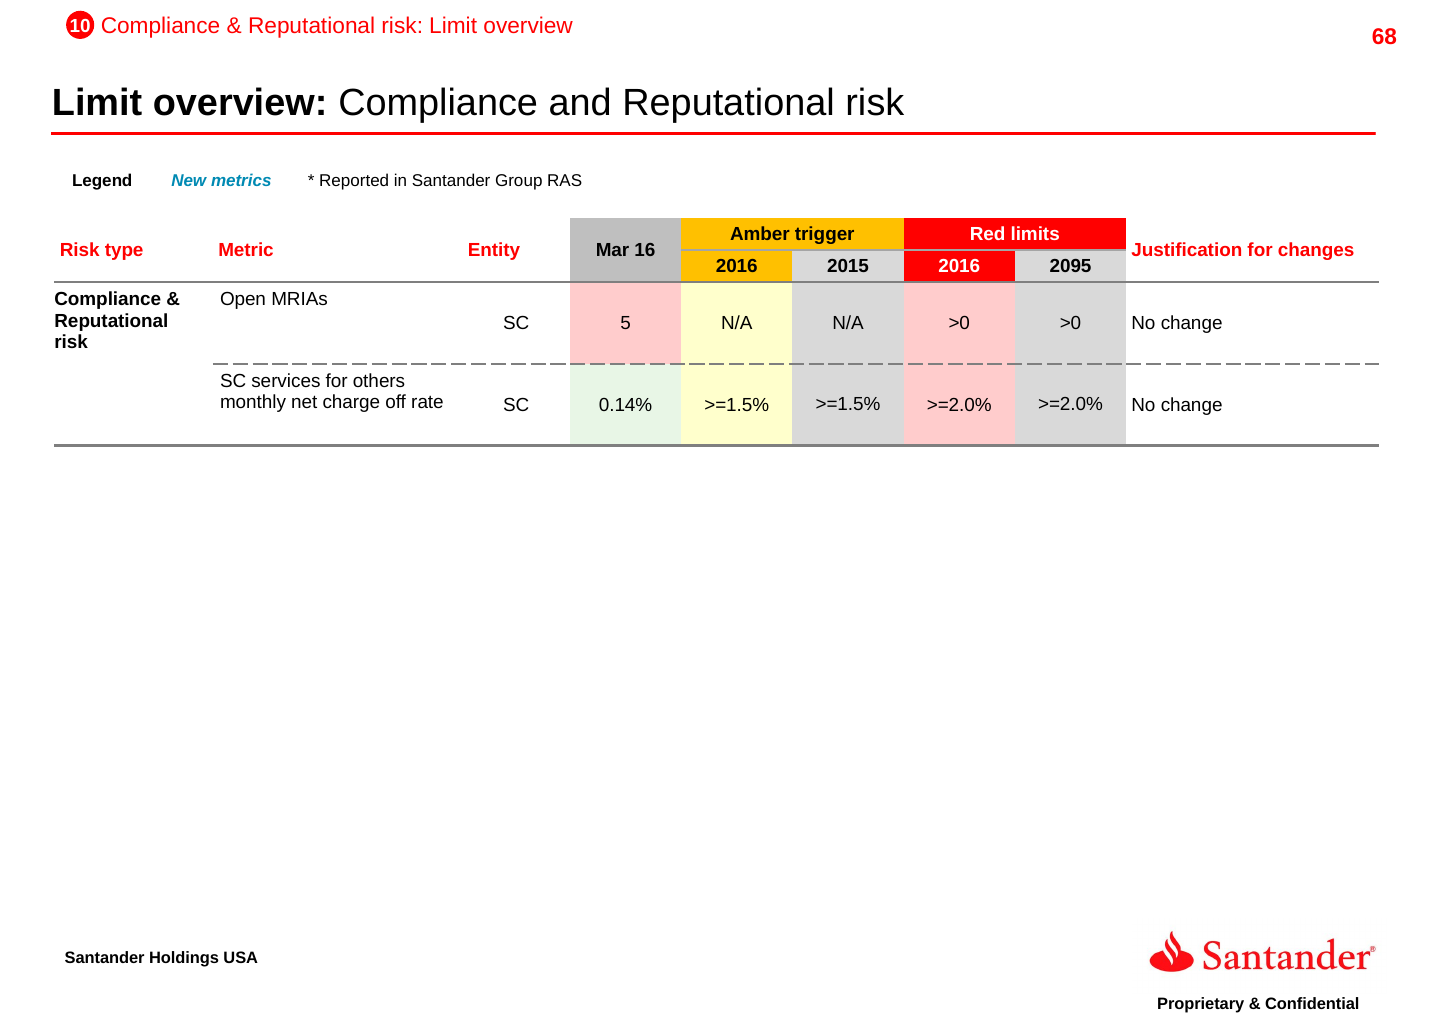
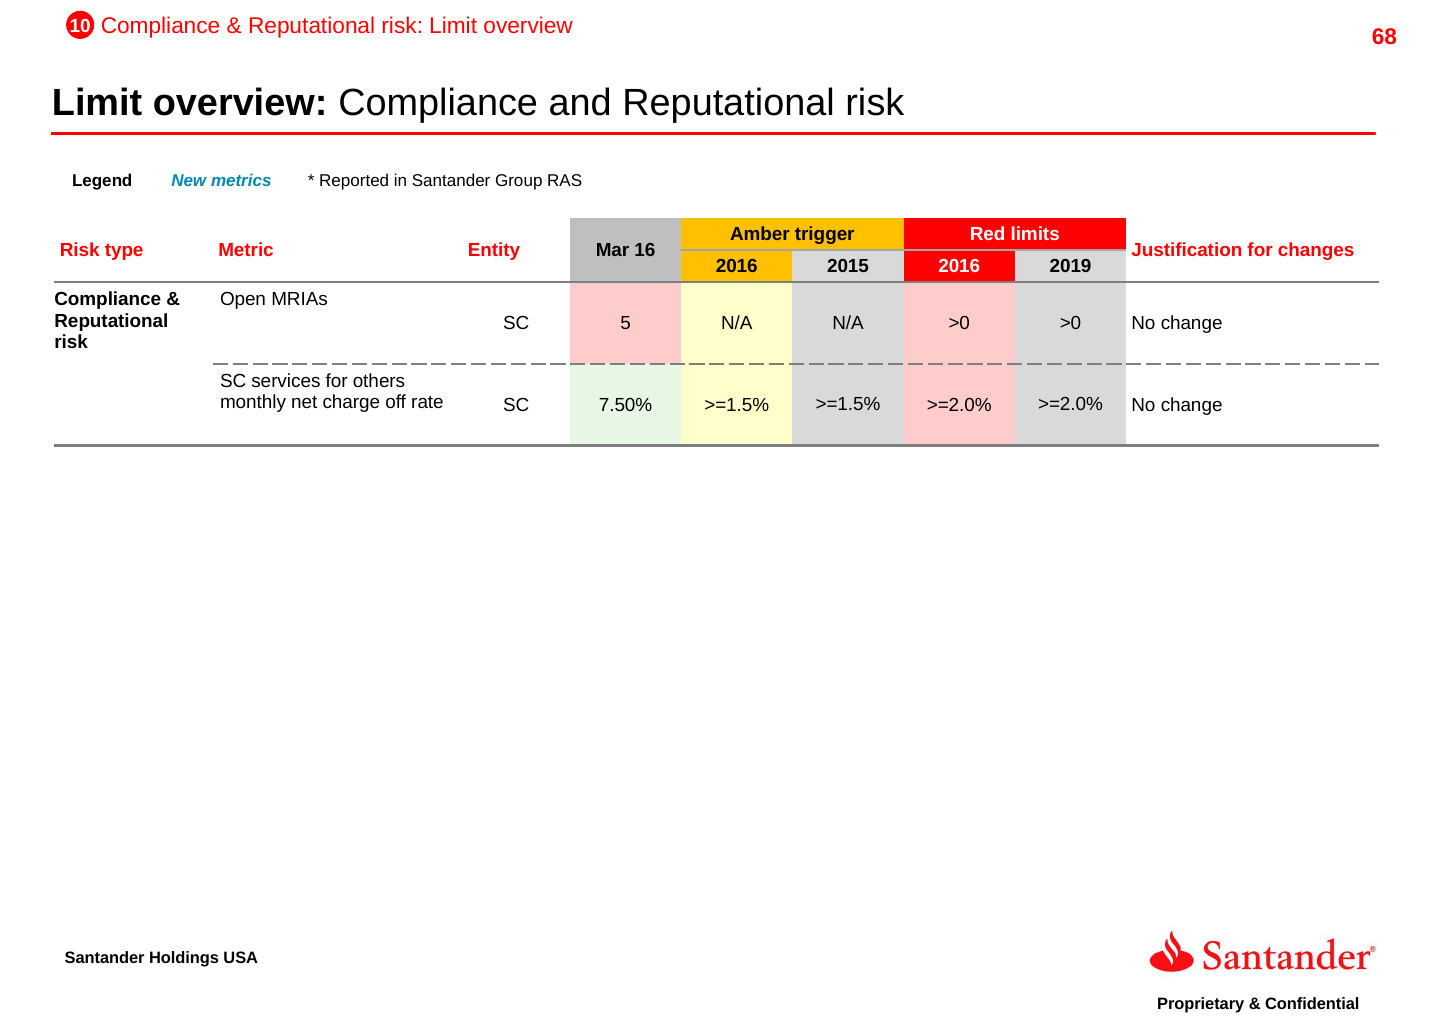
2095: 2095 -> 2019 (1071, 266)
0.14%: 0.14% -> 7.50% (626, 405)
